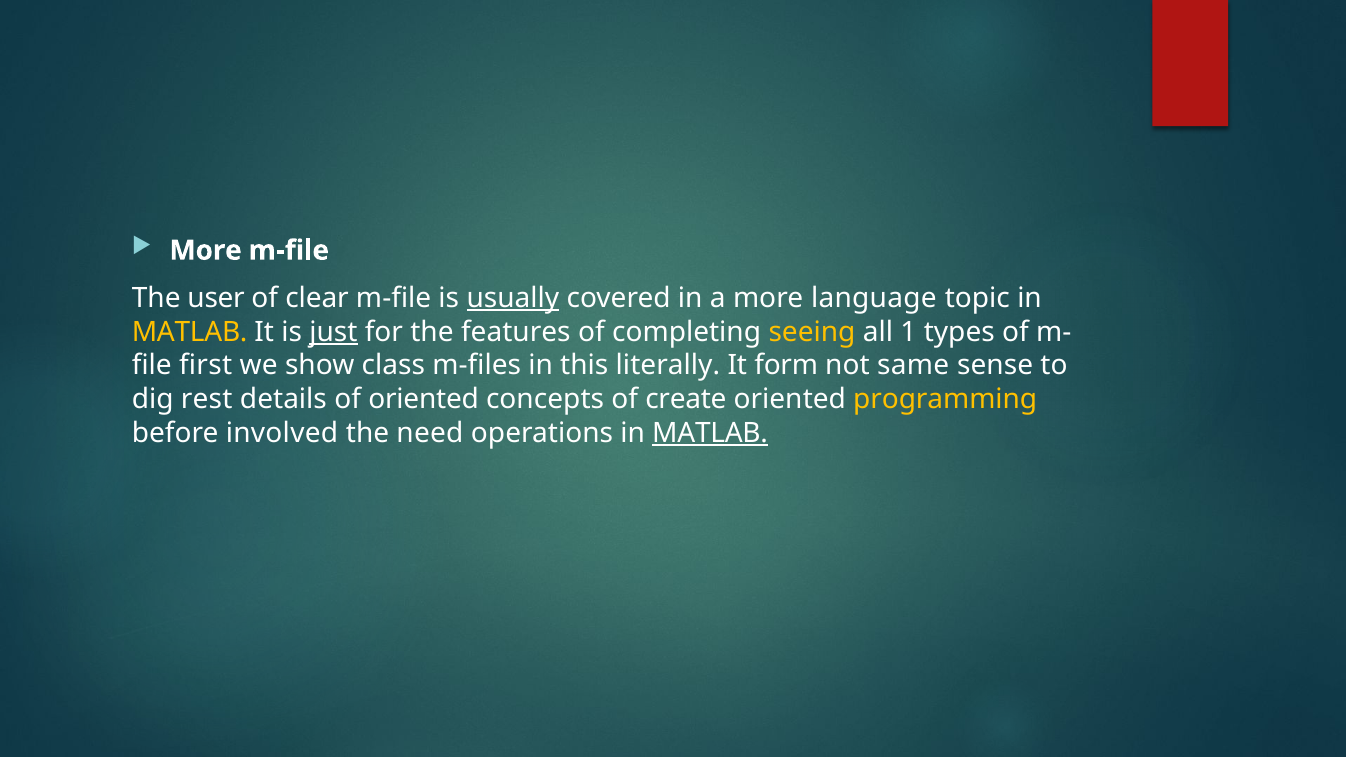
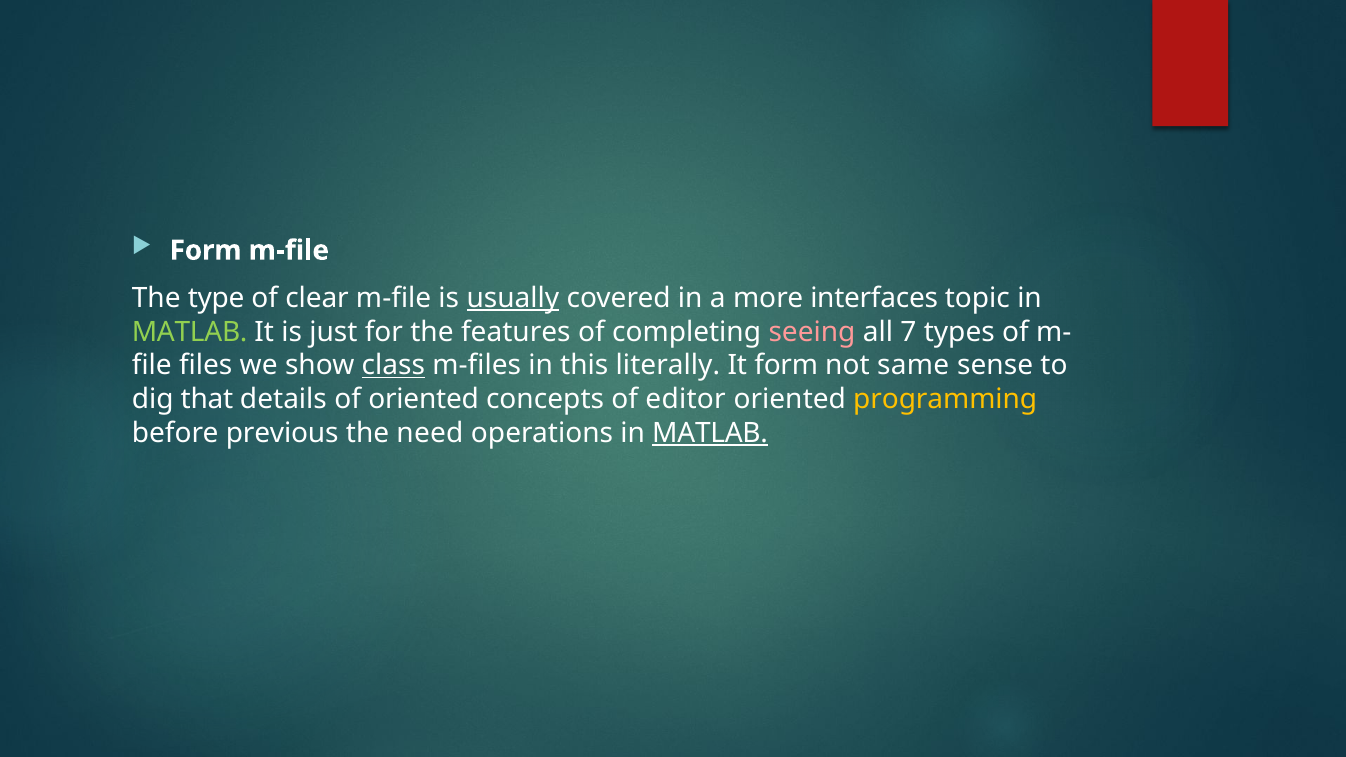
More: More -> Form (206, 251)
user: user -> type (216, 298)
language: language -> interfaces (874, 298)
MATLAB colour: yellow -> light green (190, 332)
just underline: present -> none (333, 332)
seeing colour: yellow -> pink (812, 332)
1: 1 -> 7 (908, 332)
first: first -> files (206, 366)
class underline: none -> present (393, 366)
rest: rest -> that (207, 399)
create: create -> editor (686, 399)
involved: involved -> previous (282, 433)
